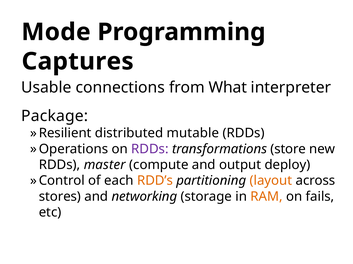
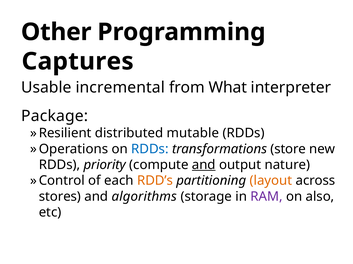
Mode: Mode -> Other (56, 32)
connections: connections -> incremental (120, 88)
RDDs colour: purple -> blue (150, 149)
master: master -> priority (105, 165)
and underline: none -> present (204, 165)
deploy: deploy -> nature (287, 165)
networking: networking -> algorithms (144, 197)
RAM colour: orange -> purple (267, 197)
fails: fails -> also (320, 197)
